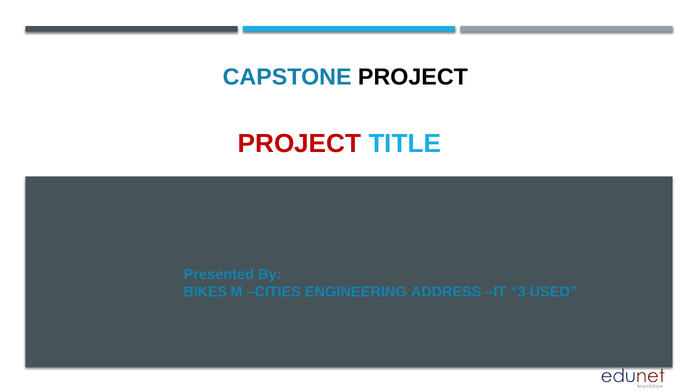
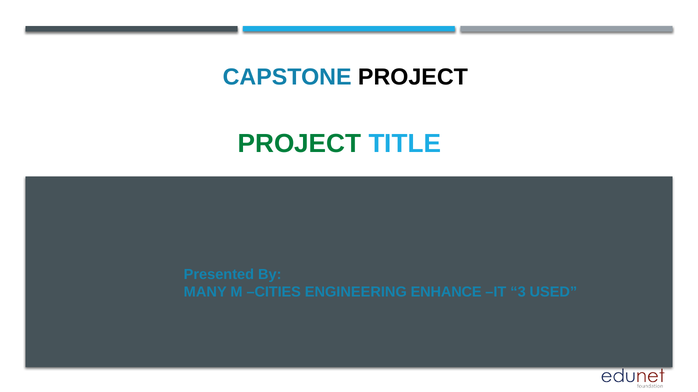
PROJECT colour: red -> green (300, 144)
BIKES: BIKES -> MANY (205, 292)
ADDRESS: ADDRESS -> ENHANCE (446, 292)
